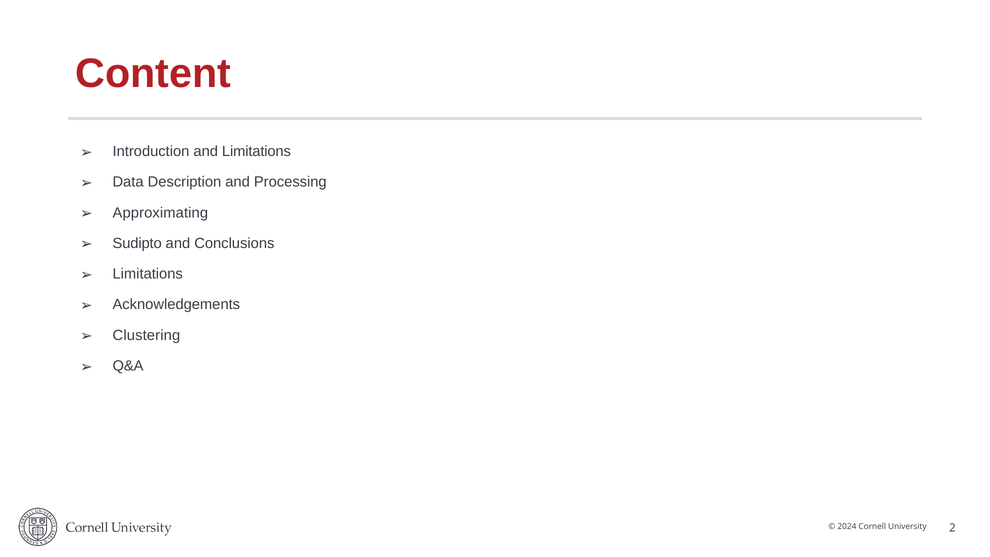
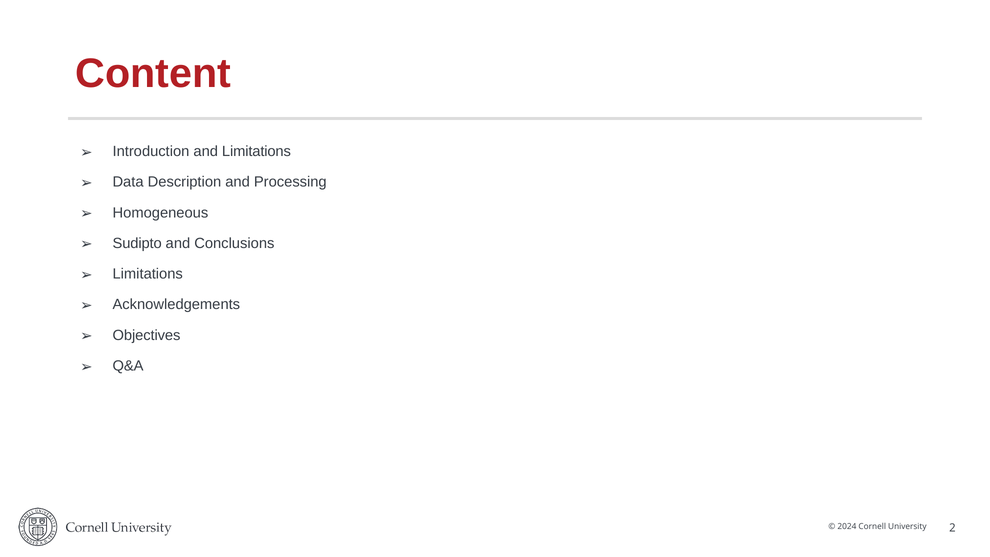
Approximating: Approximating -> Homogeneous (160, 213)
Clustering: Clustering -> Objectives (147, 335)
